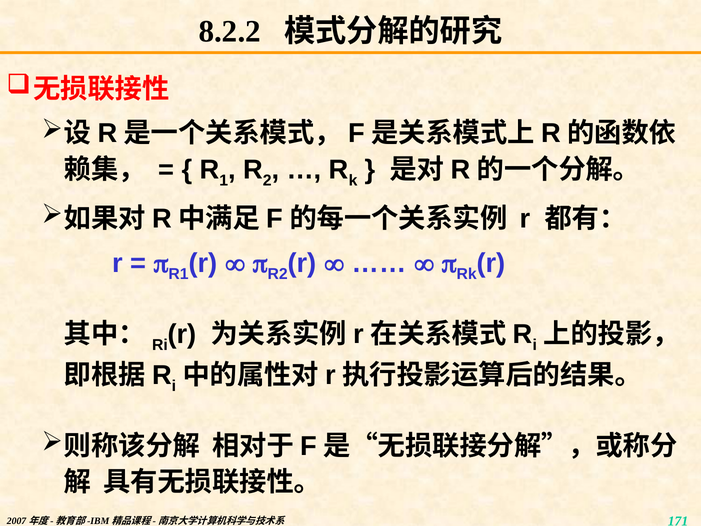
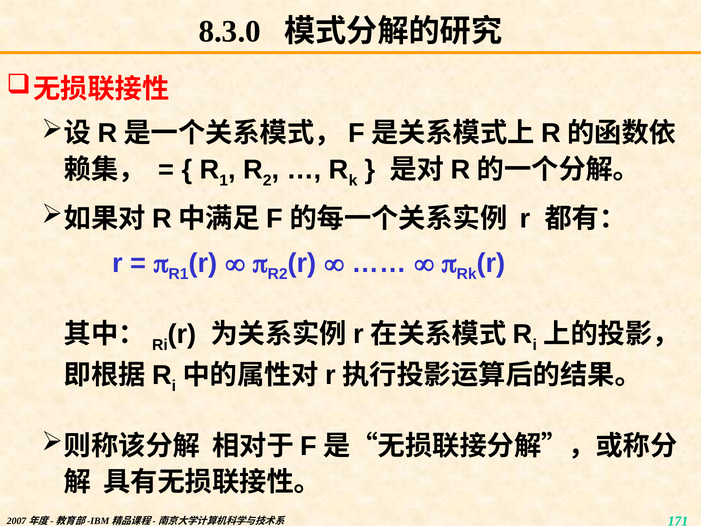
8.2.2: 8.2.2 -> 8.3.0 (230, 31)
